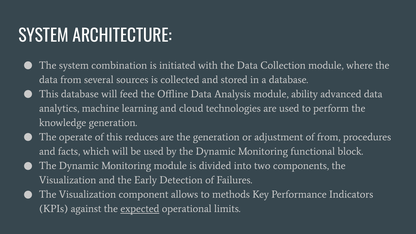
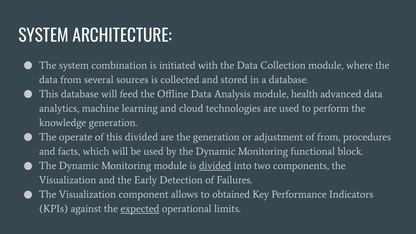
ability: ability -> health (305, 94)
this reduces: reduces -> divided (141, 137)
divided underline: none -> present (215, 166)
methods: methods -> obtained (231, 195)
